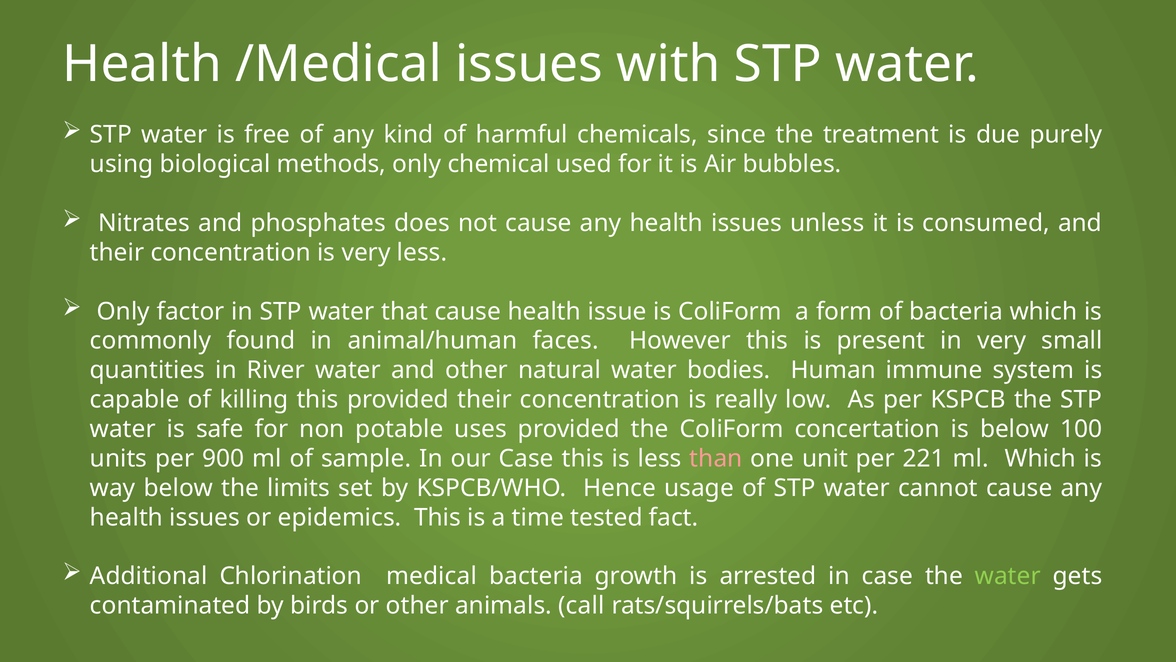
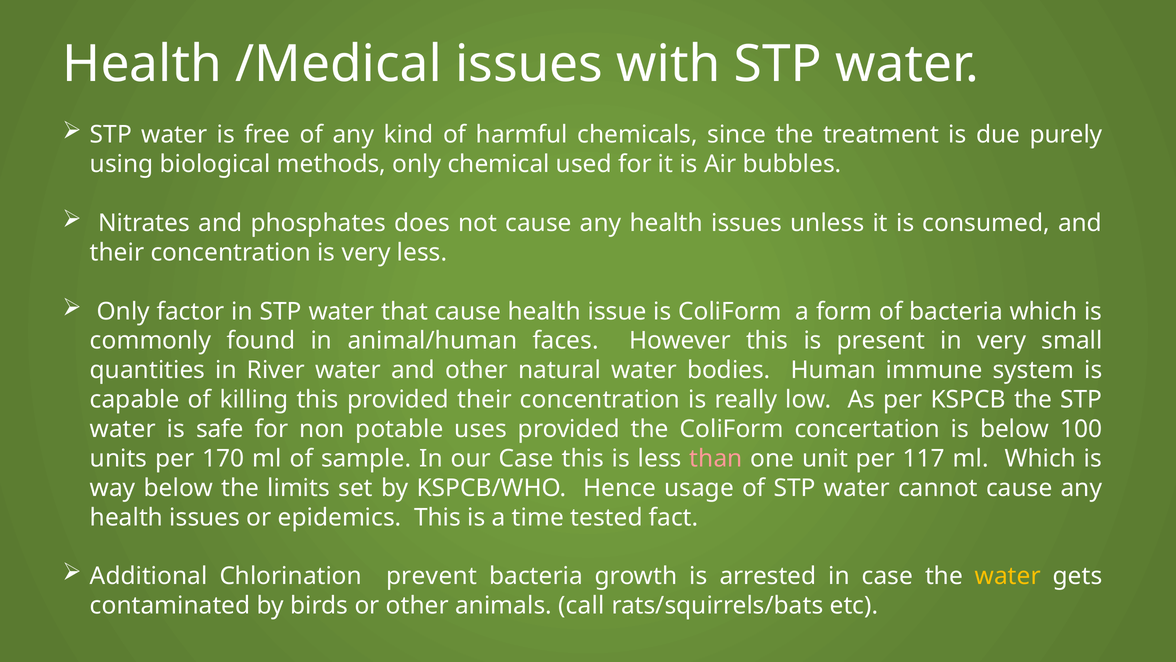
900: 900 -> 170 (223, 458)
221: 221 -> 117 (924, 458)
medical: medical -> prevent (431, 576)
water colour: light green -> yellow (1008, 576)
